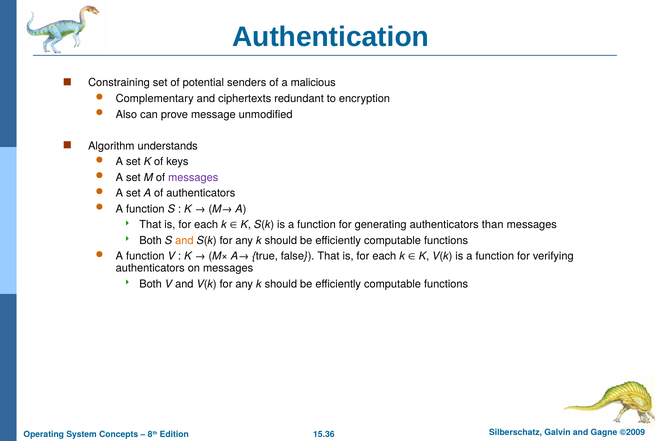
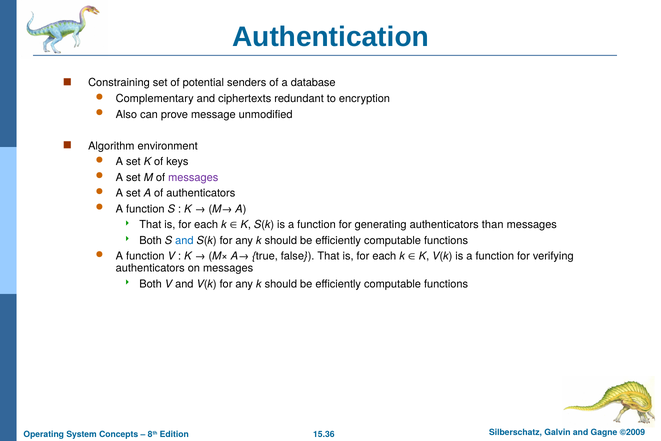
malicious: malicious -> database (313, 83)
understands: understands -> environment (168, 146)
and colour: orange -> blue (184, 240)
